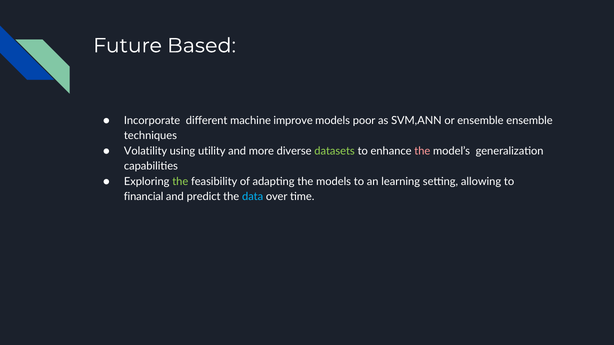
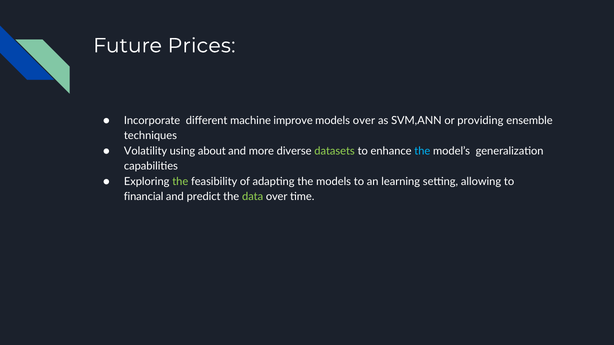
Based: Based -> Prices (202, 46)
models poor: poor -> over (364, 121)
or ensemble: ensemble -> providing (480, 121)
utility: utility -> about (212, 151)
the colour: pink -> light blue (422, 151)
data colour: light blue -> light green (253, 197)
